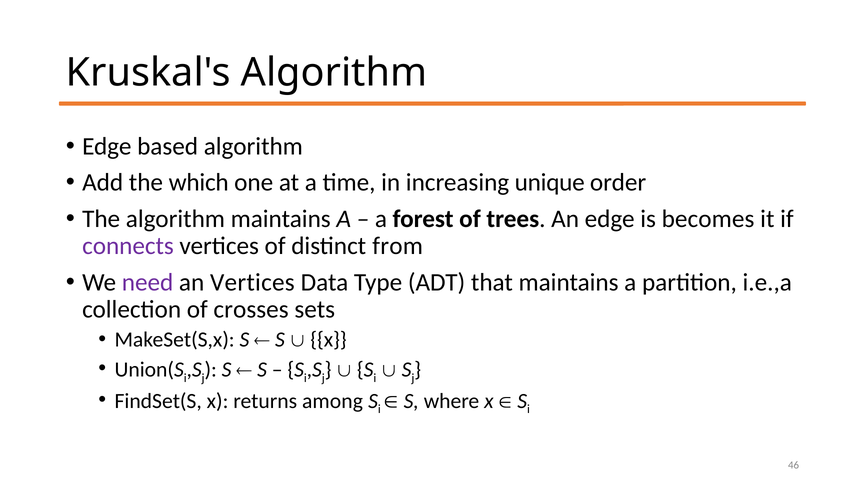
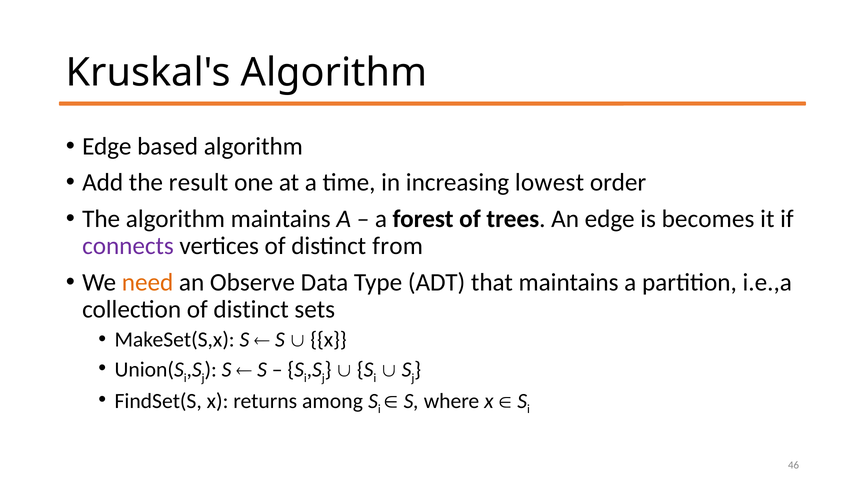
which: which -> result (198, 182)
unique: unique -> lowest (550, 182)
need colour: purple -> orange (148, 282)
an Vertices: Vertices -> Observe (252, 282)
collection of crosses: crosses -> distinct (251, 309)
